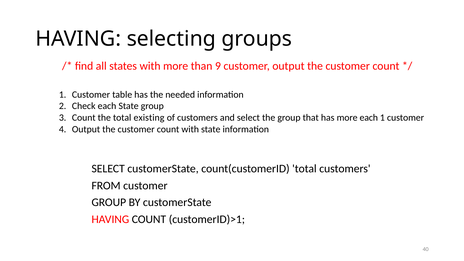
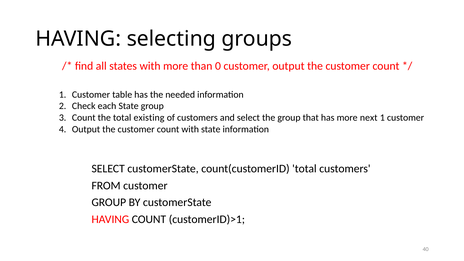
9: 9 -> 0 (218, 66)
more each: each -> next (369, 118)
